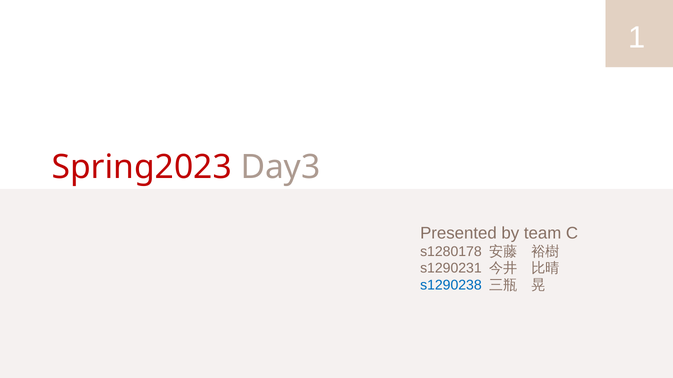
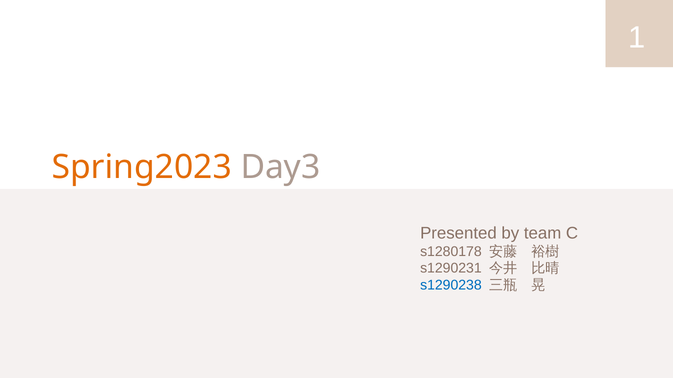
Spring2023 colour: red -> orange (142, 167)
